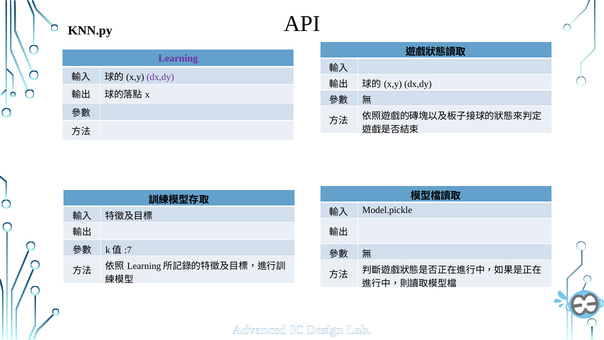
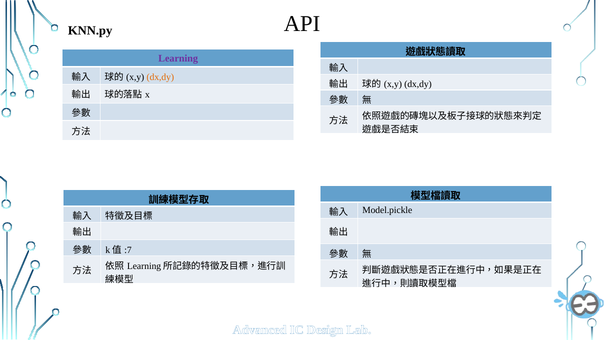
dx,dy colour: purple -> orange (160, 77)
